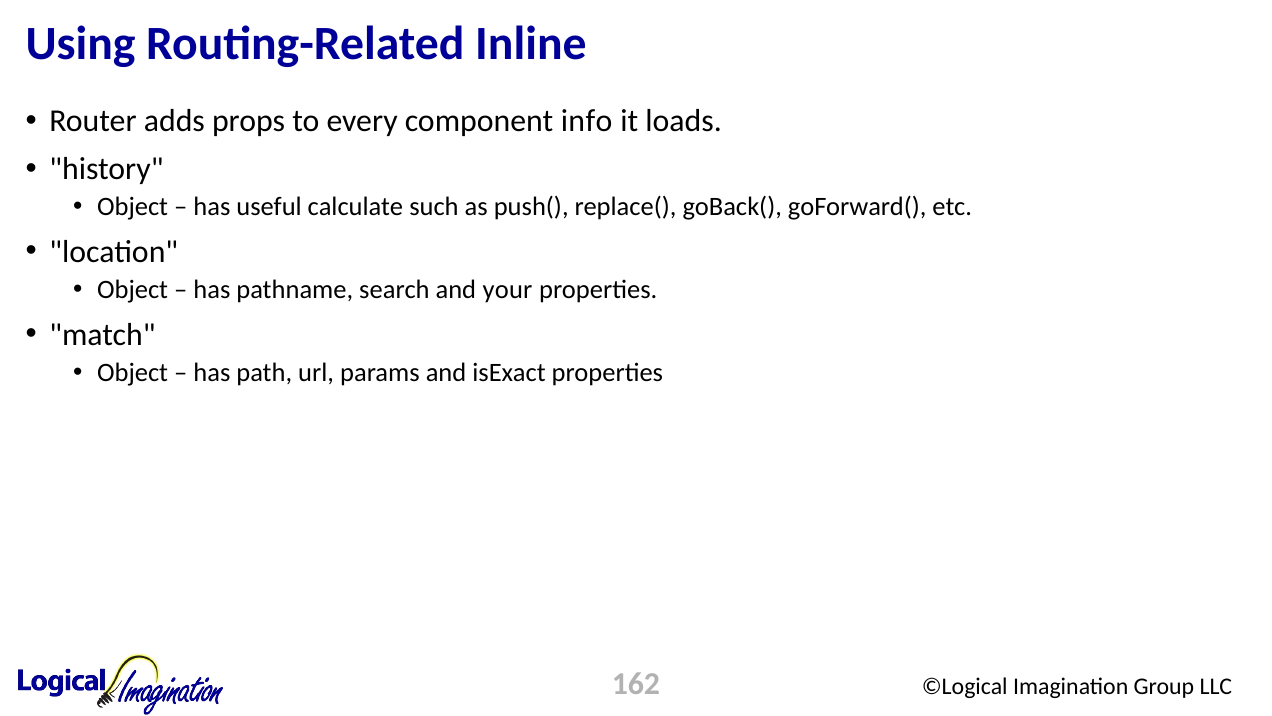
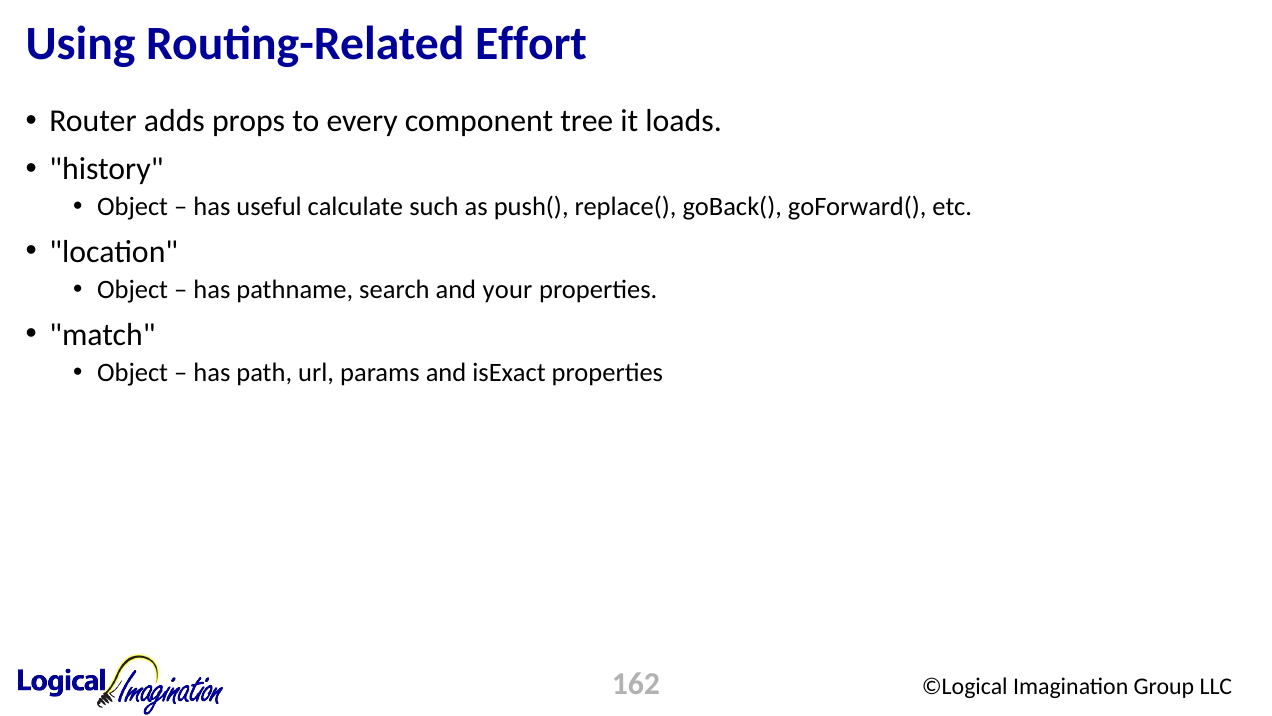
Inline: Inline -> Effort (531, 44)
info: info -> tree (587, 121)
